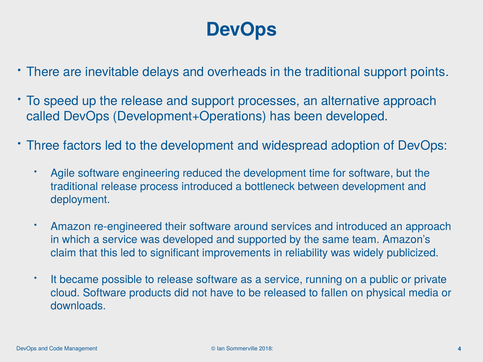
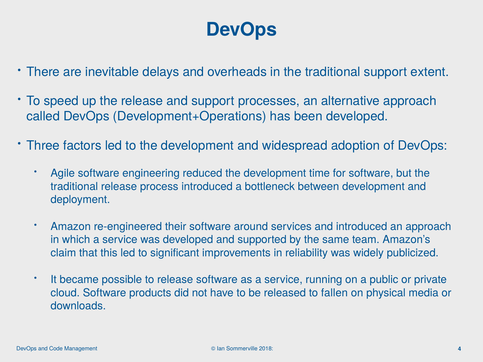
points: points -> extent (430, 72)
